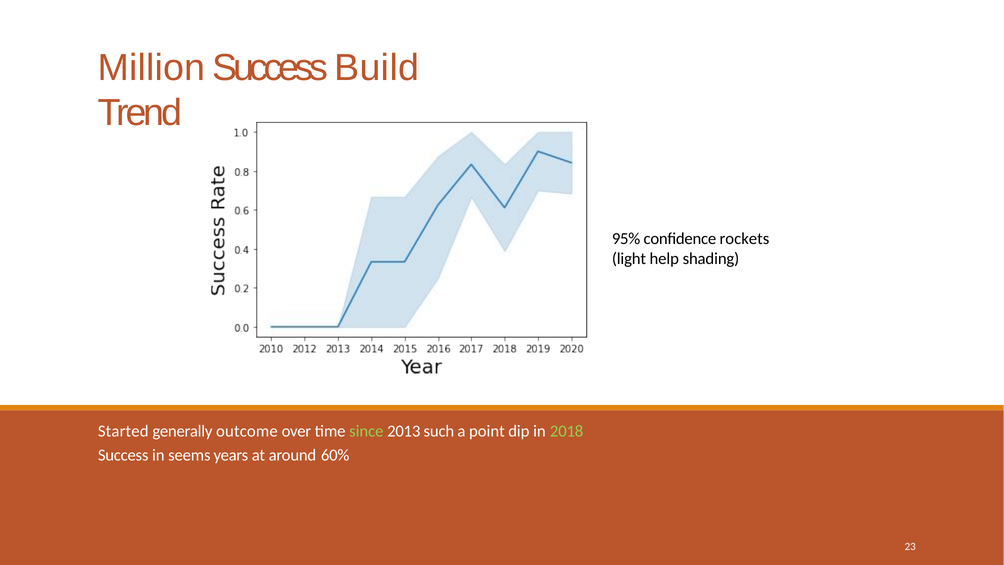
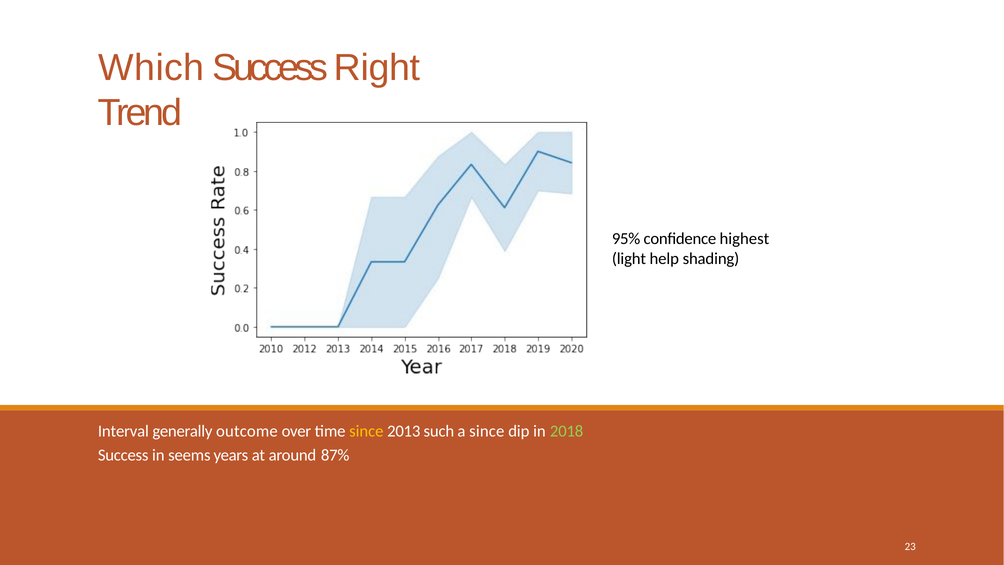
Million: Million -> Which (151, 68)
Build: Build -> Right (377, 68)
rockets: rockets -> highest (744, 239)
Started: Started -> Interval (123, 431)
since colour: light green -> yellow (366, 431)
a point: point -> since (487, 431)
60%: 60% -> 87% (335, 455)
